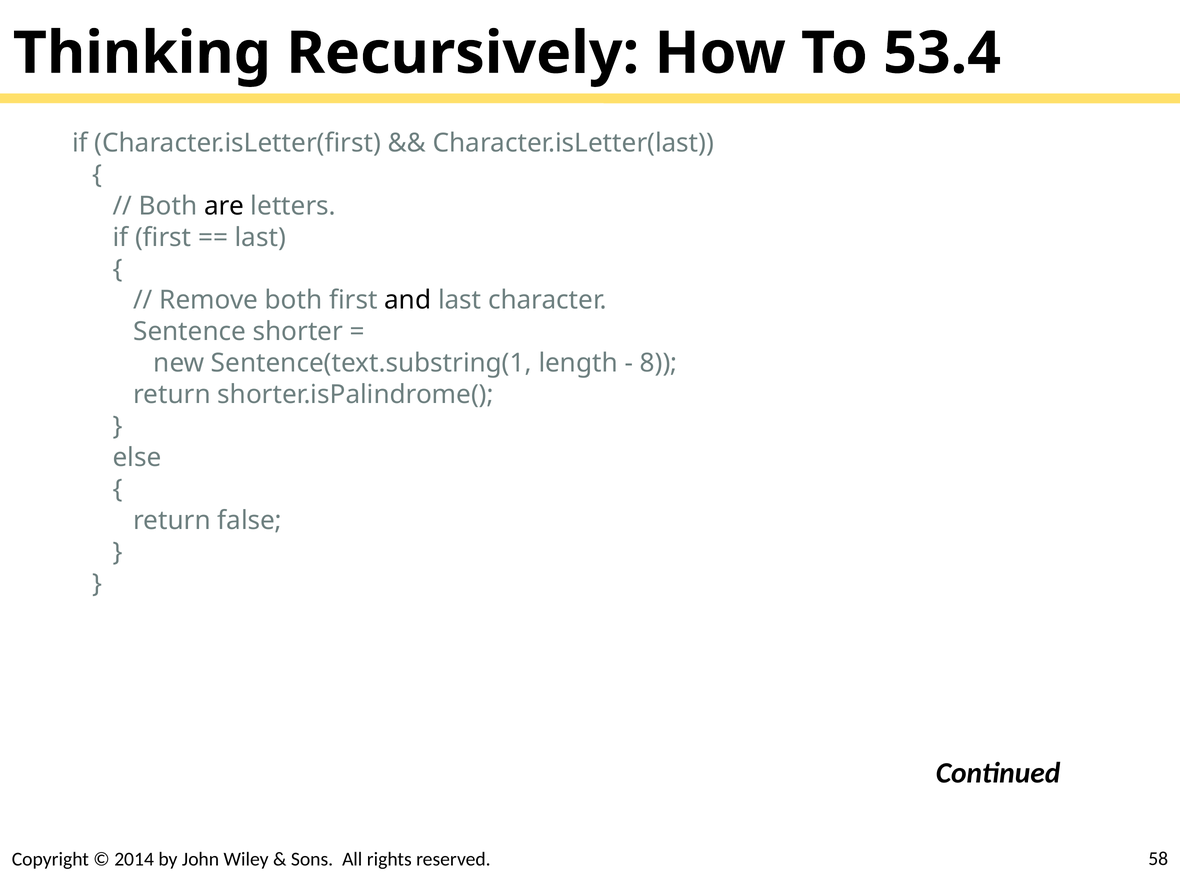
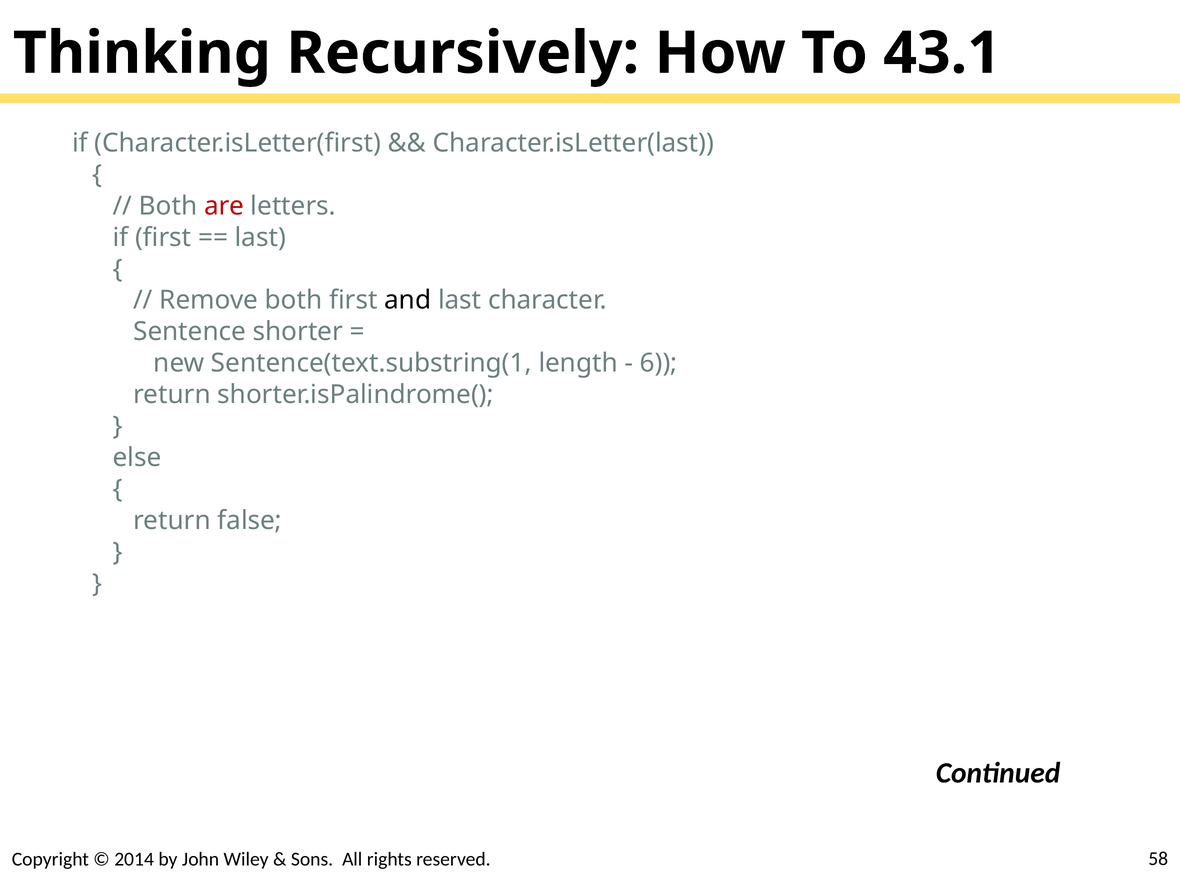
53.4: 53.4 -> 43.1 (942, 53)
are colour: black -> red (224, 206)
8: 8 -> 6 (659, 363)
